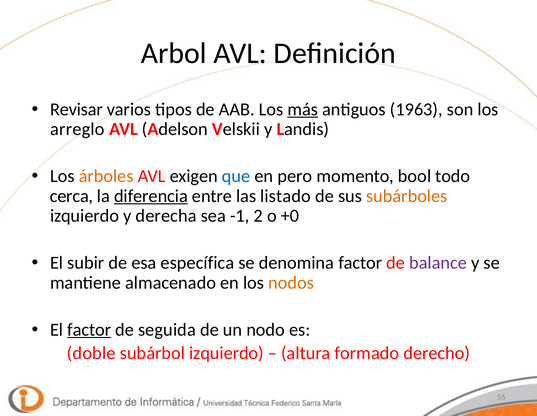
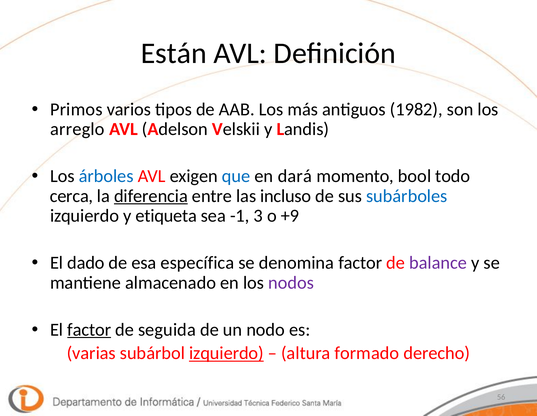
Arbol: Arbol -> Están (174, 53)
Revisar: Revisar -> Primos (76, 109)
más underline: present -> none (303, 109)
1963: 1963 -> 1982 (416, 109)
árboles colour: orange -> blue (106, 176)
pero: pero -> dará (295, 176)
listado: listado -> incluso (286, 196)
subárboles colour: orange -> blue (407, 196)
derecha: derecha -> etiqueta (166, 216)
2: 2 -> 3 (258, 216)
+0: +0 -> +9 (290, 216)
subir: subir -> dado (86, 263)
nodos colour: orange -> purple (291, 282)
doble: doble -> varias (91, 353)
izquierdo underline: none -> present (226, 353)
